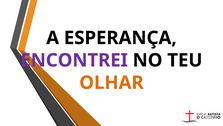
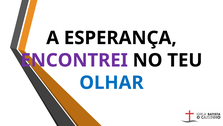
OLHAR colour: orange -> blue (111, 82)
